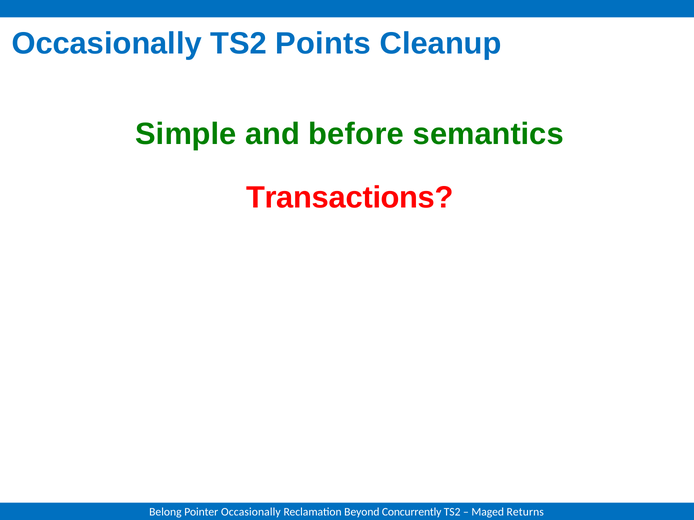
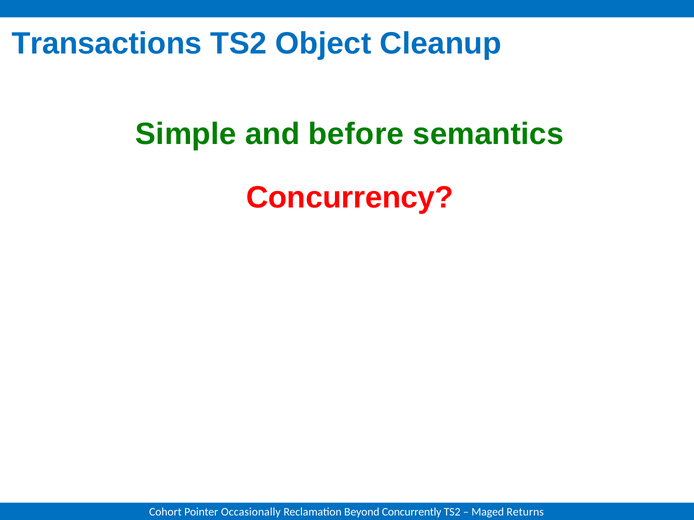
Occasionally: Occasionally -> Transactions (107, 43)
Points: Points -> Object (323, 43)
Transactions: Transactions -> Concurrency (350, 198)
Belong: Belong -> Cohort (165, 513)
